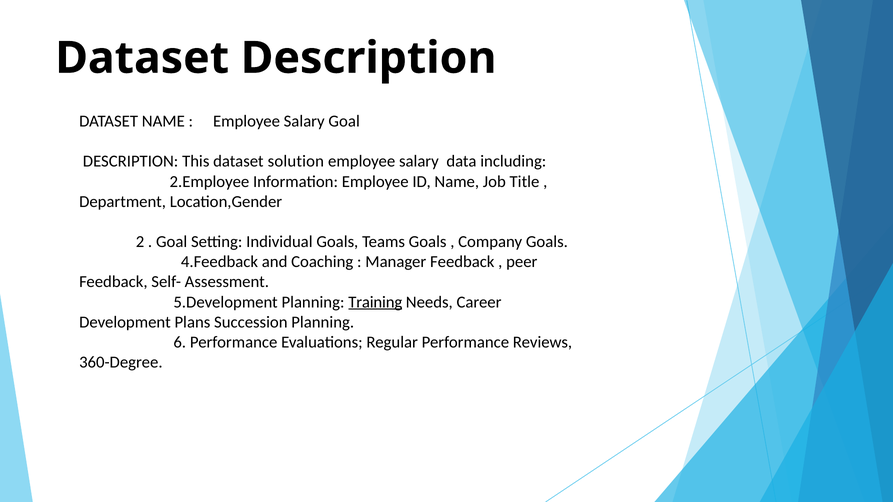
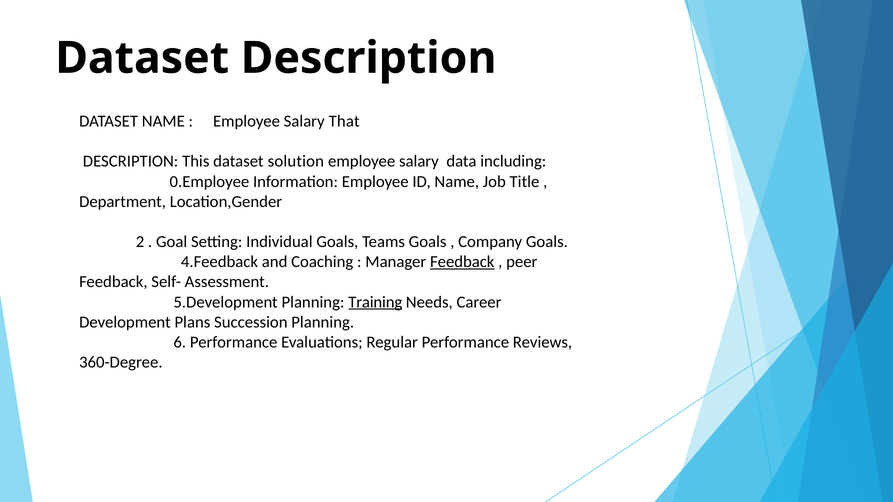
Salary Goal: Goal -> That (344, 121)
2.Employee: 2.Employee -> 0.Employee (209, 182)
Feedback underline: none -> present (462, 262)
